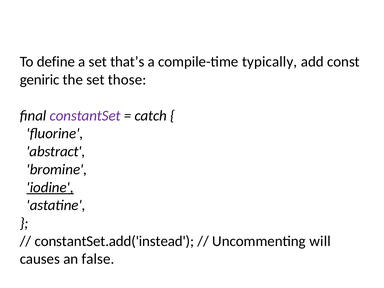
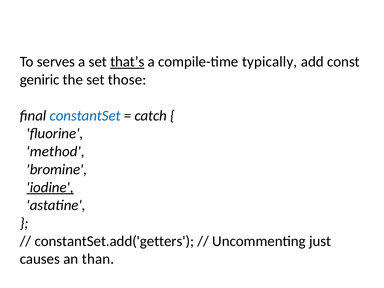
define: define -> serves (56, 62)
that’s underline: none -> present (127, 62)
constantSet colour: purple -> blue (85, 116)
abstract: abstract -> method (56, 151)
constantSet.add('instead: constantSet.add('instead -> constantSet.add('getters (114, 241)
will: will -> just (320, 241)
false: false -> than (98, 259)
